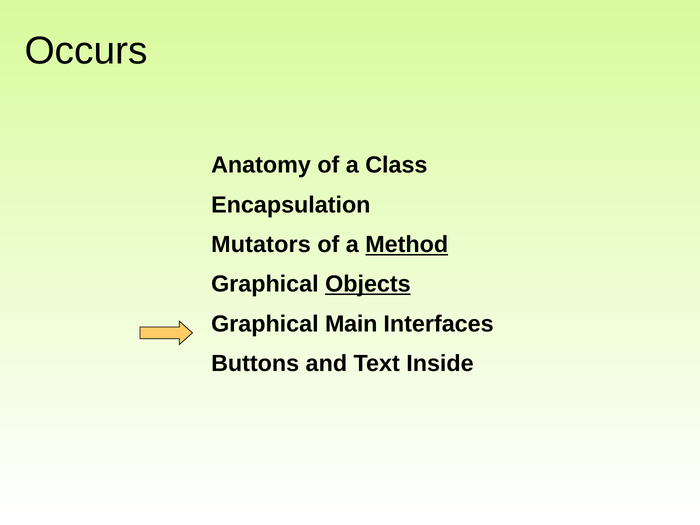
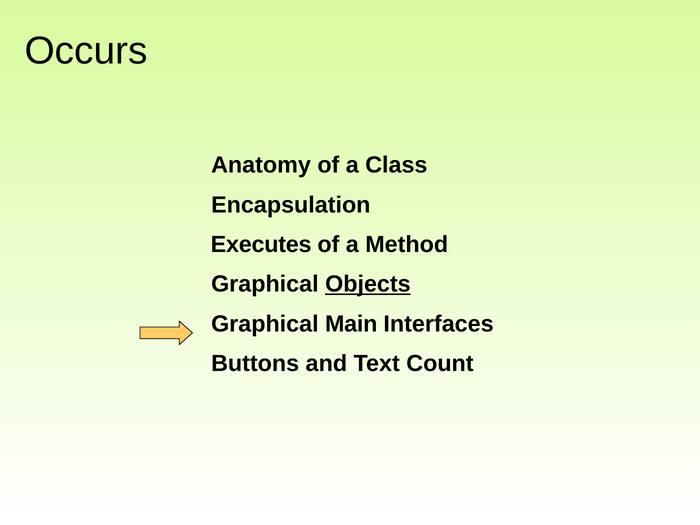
Mutators: Mutators -> Executes (261, 245)
Method underline: present -> none (407, 245)
Inside: Inside -> Count (440, 364)
